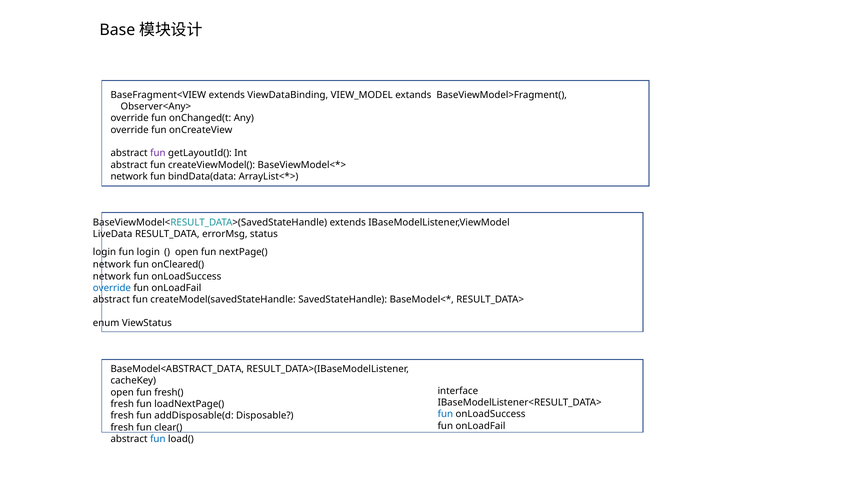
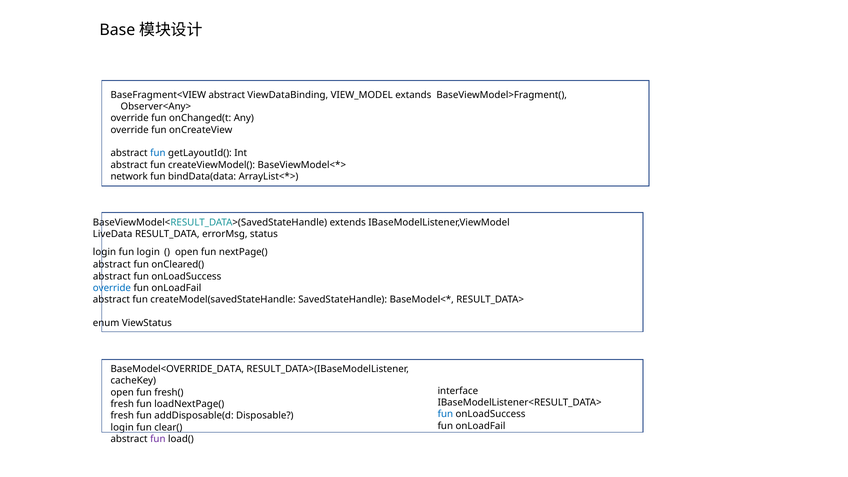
BaseFragment<VIEW extends: extends -> abstract (227, 95)
fun colour: purple -> blue (158, 153)
network: network -> abstract (112, 265)
network: network -> abstract (112, 276)
BaseModel<ABSTRACT_DATA: BaseModel<ABSTRACT_DATA -> BaseModel<OVERRIDE_DATA (177, 369)
fresh: fresh -> login (122, 427)
fun colour: blue -> purple (158, 439)
